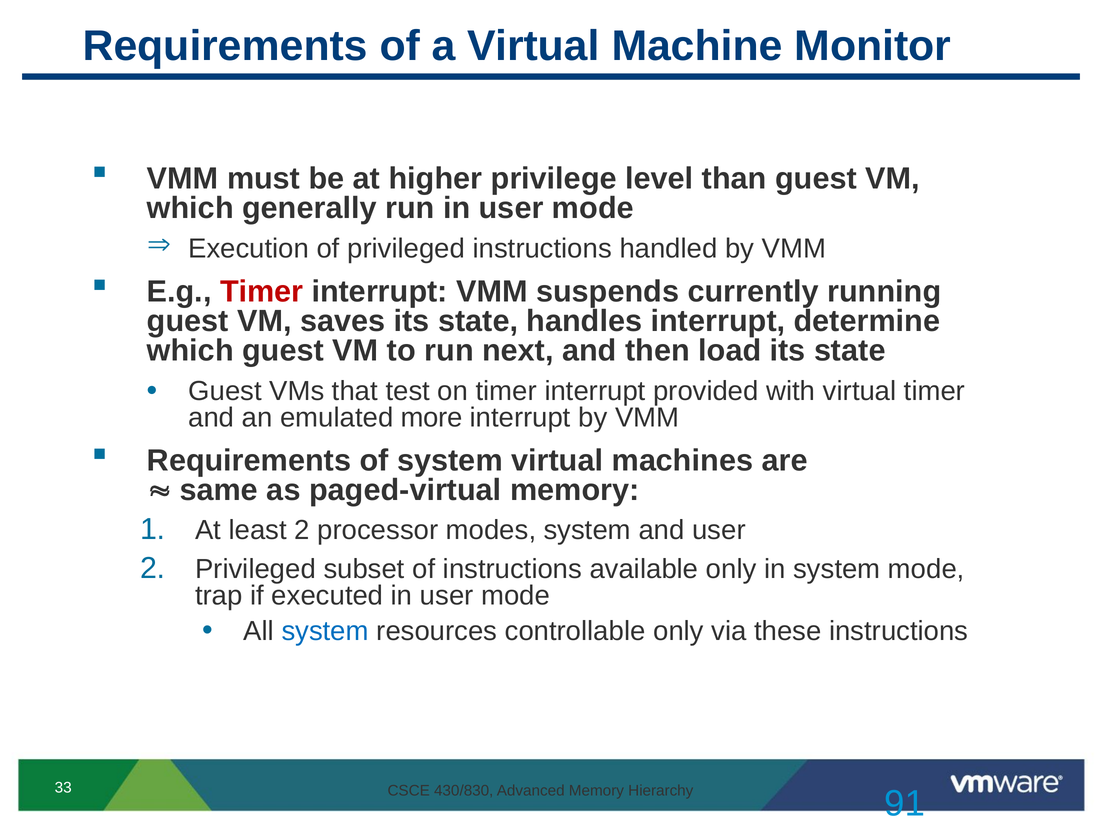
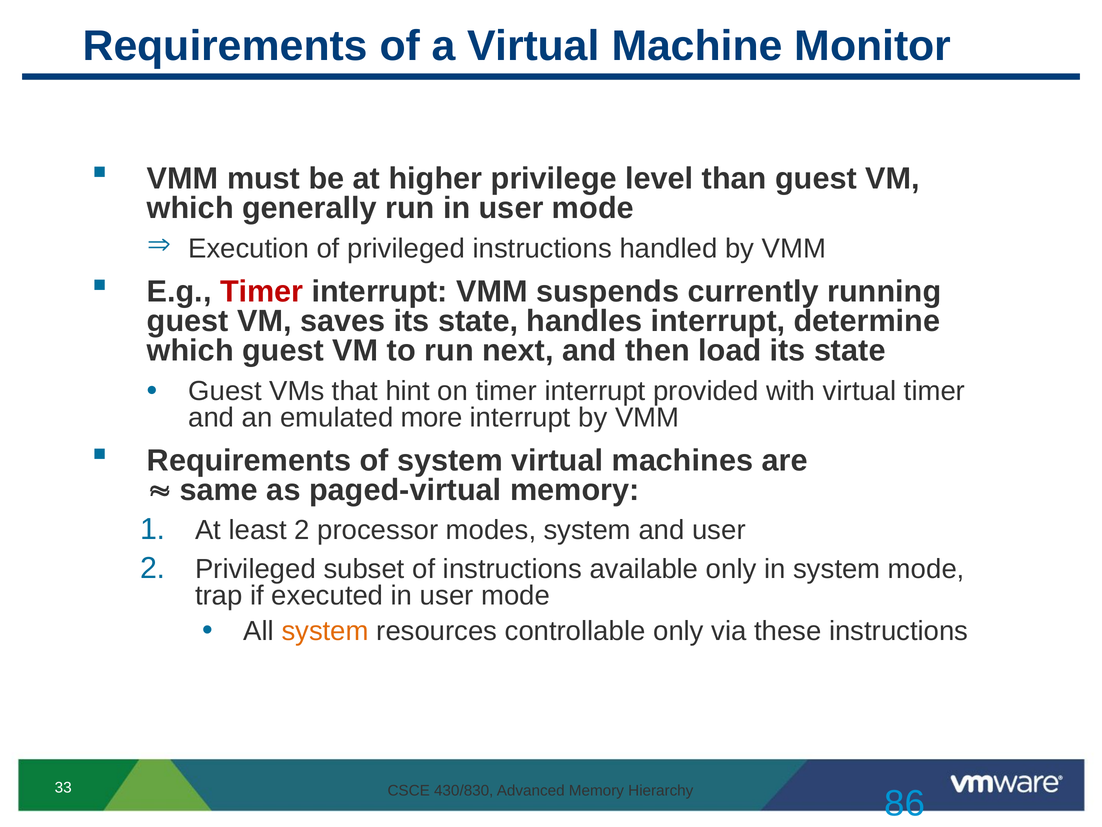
test: test -> hint (408, 391)
system colour: blue -> orange (325, 631)
91: 91 -> 86 (905, 803)
